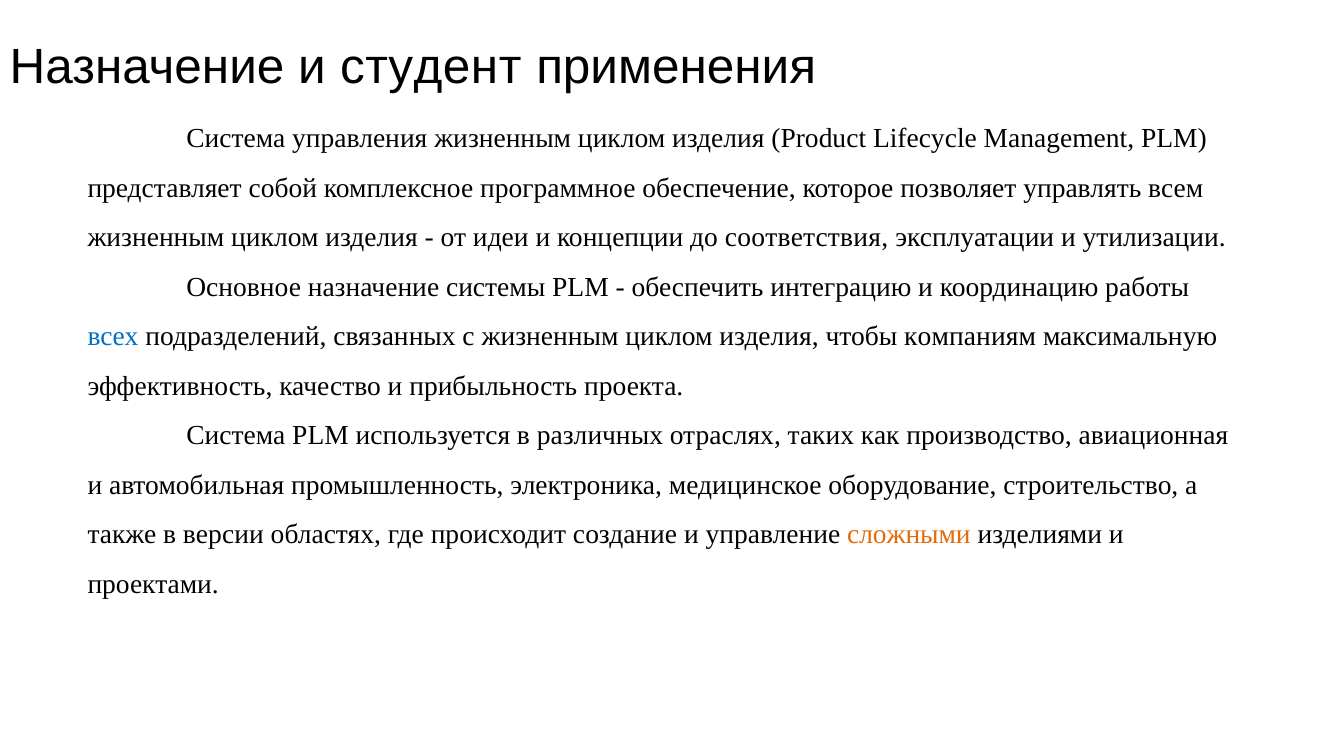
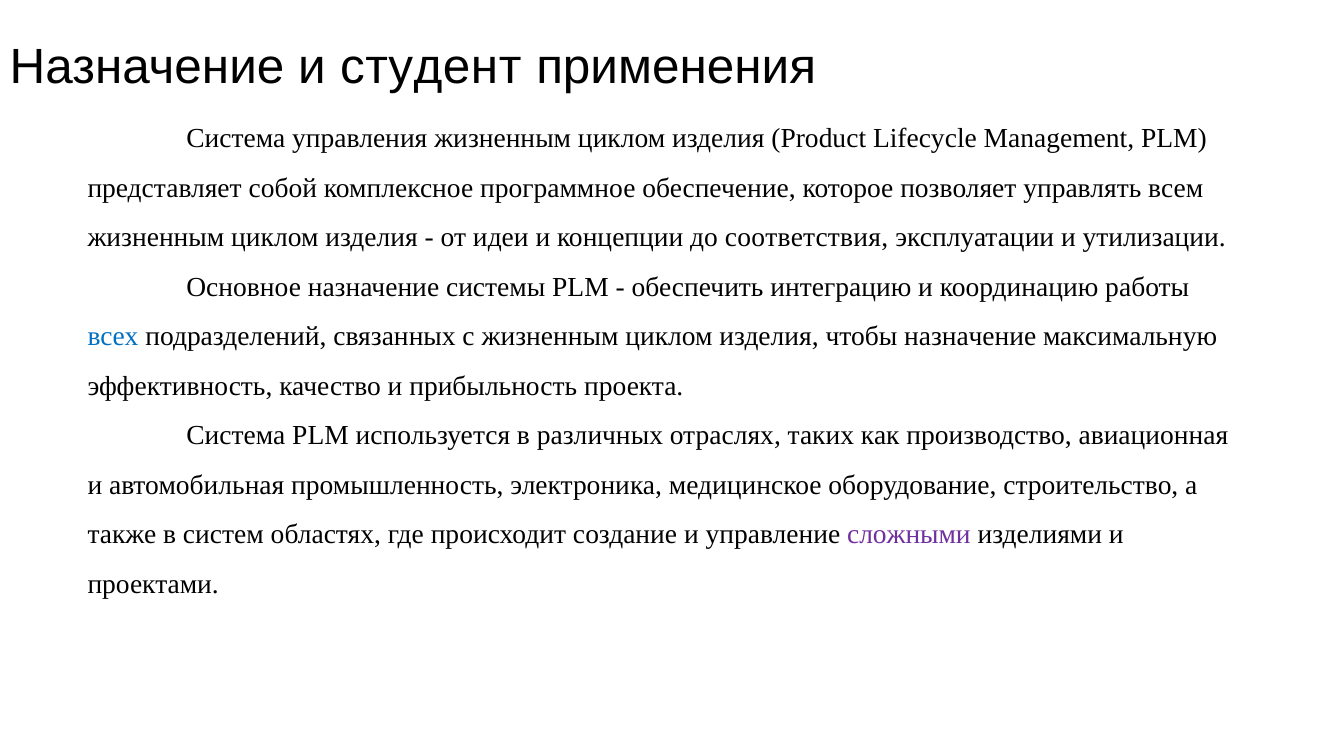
чтобы компаниям: компаниям -> назначение (970, 337)
версии: версии -> систем (223, 535)
сложными colour: orange -> purple (909, 535)
